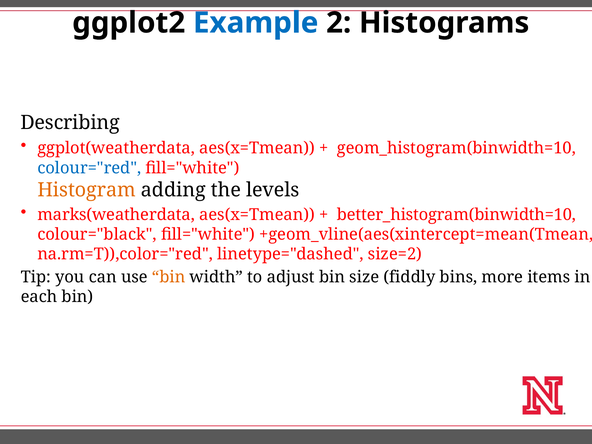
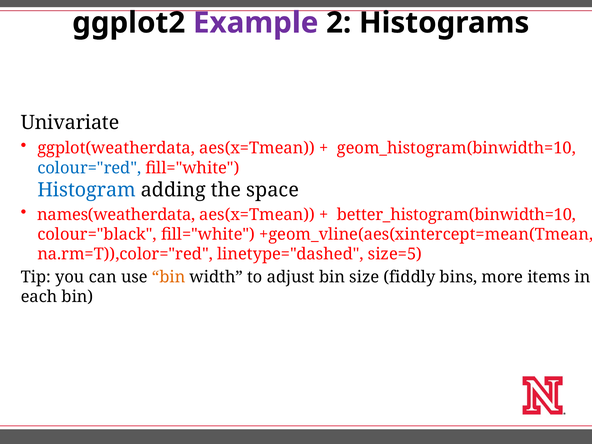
Example colour: blue -> purple (256, 23)
Describing: Describing -> Univariate (70, 123)
Histogram colour: orange -> blue (87, 190)
levels: levels -> space (273, 190)
marks(weatherdata: marks(weatherdata -> names(weatherdata (116, 215)
size=2: size=2 -> size=5 (395, 254)
